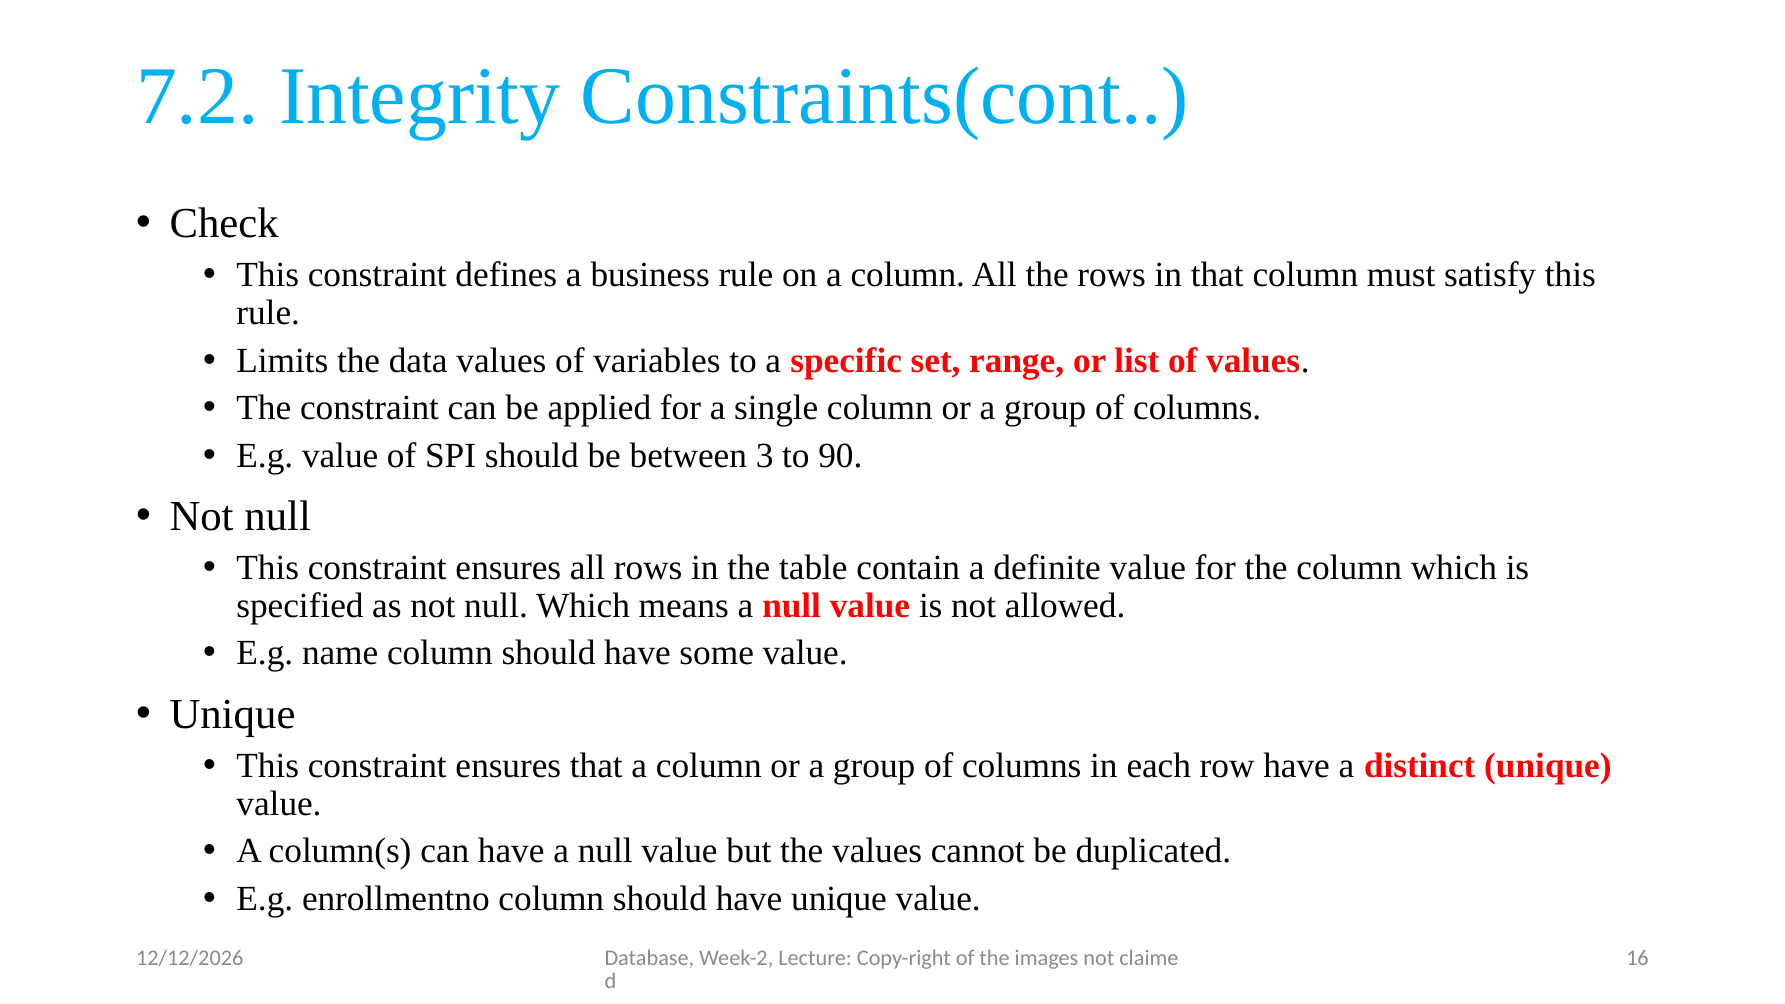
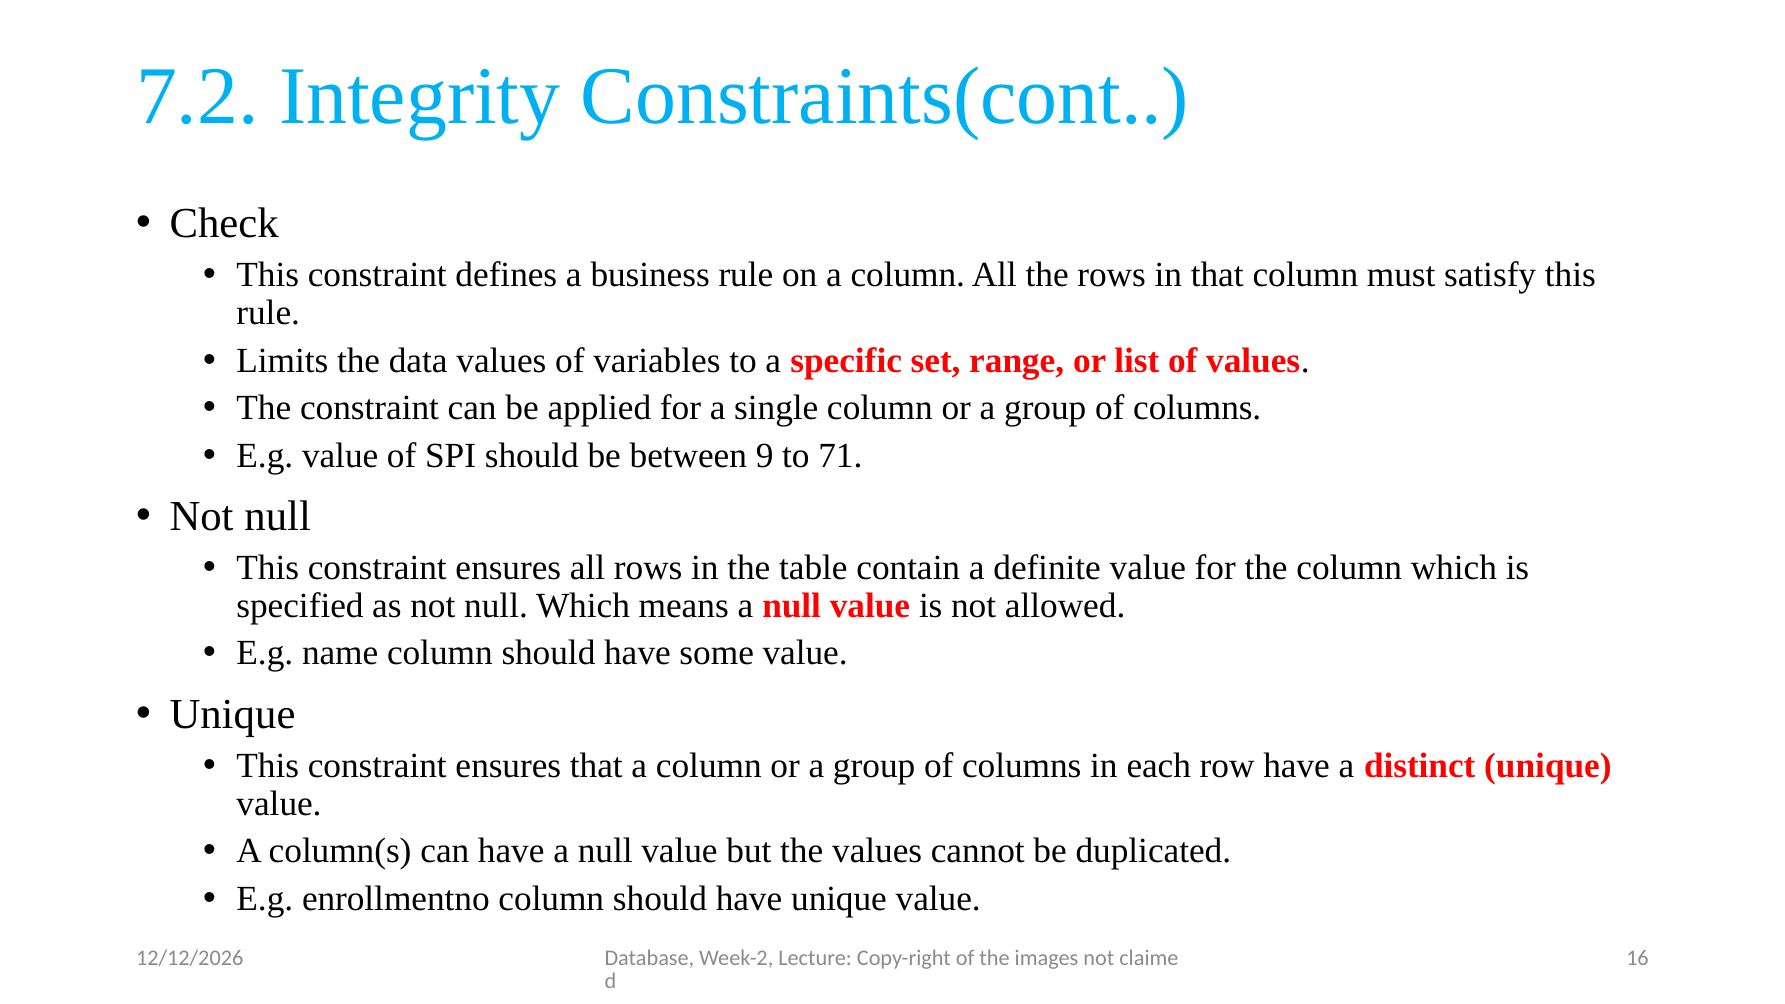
3: 3 -> 9 (765, 456)
90: 90 -> 71 (840, 456)
